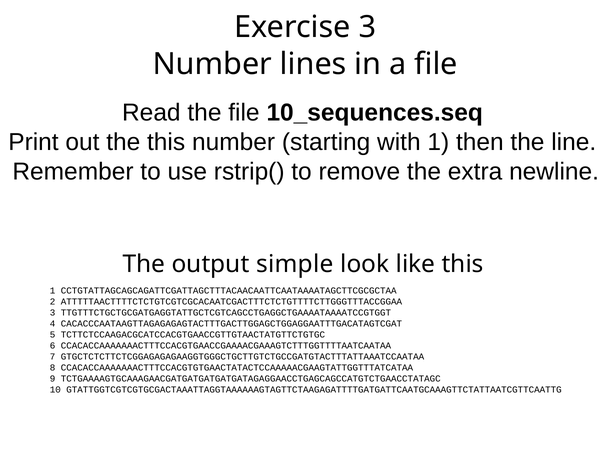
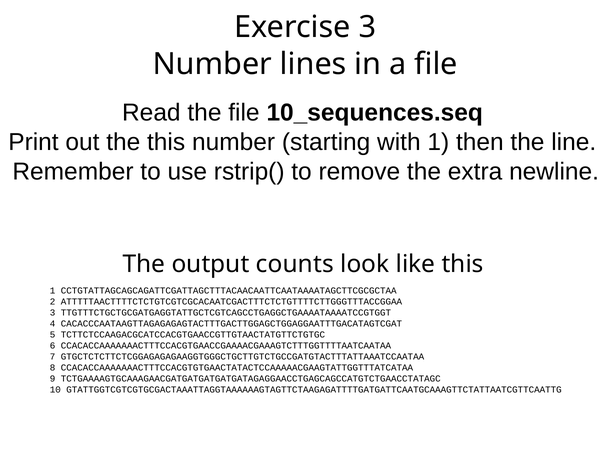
simple: simple -> counts (295, 264)
